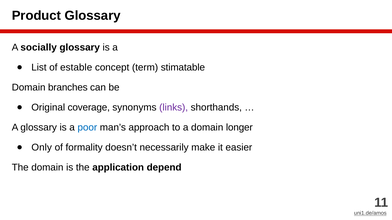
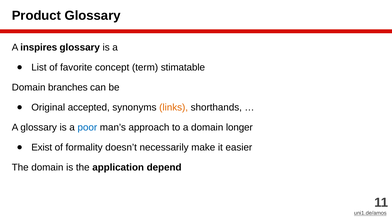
socially: socially -> inspires (39, 48)
estable: estable -> favorite (76, 68)
coverage: coverage -> accepted (89, 108)
links colour: purple -> orange (174, 108)
Only: Only -> Exist (42, 148)
